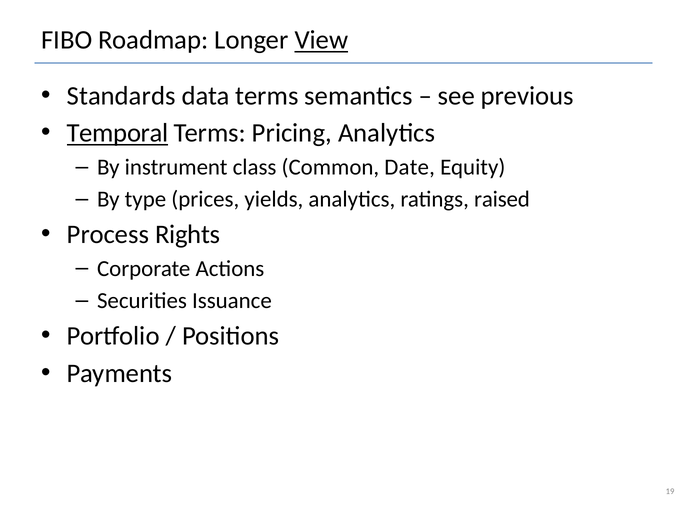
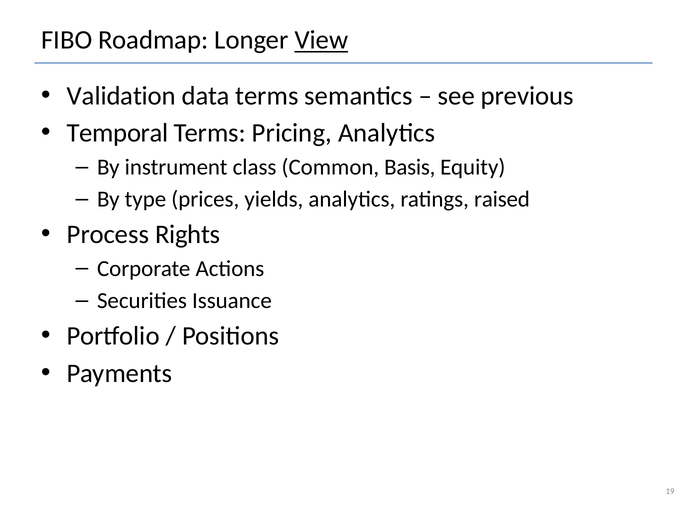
Standards: Standards -> Validation (121, 96)
Temporal underline: present -> none (118, 133)
Date: Date -> Basis (410, 167)
